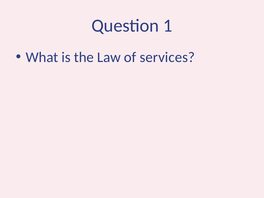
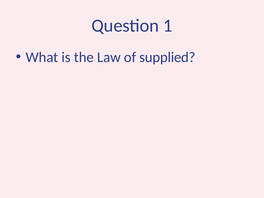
services: services -> supplied (167, 57)
